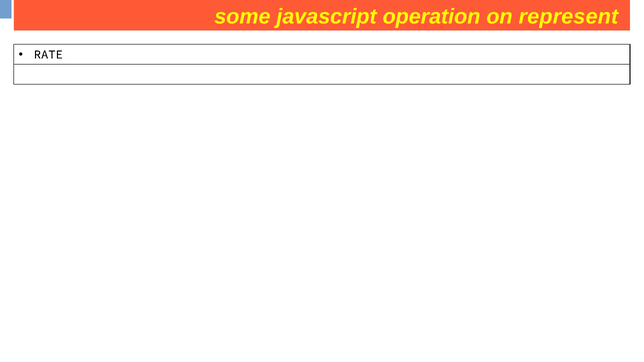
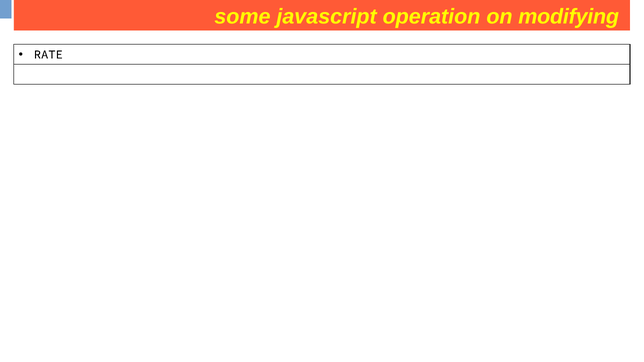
represent: represent -> modifying (569, 17)
